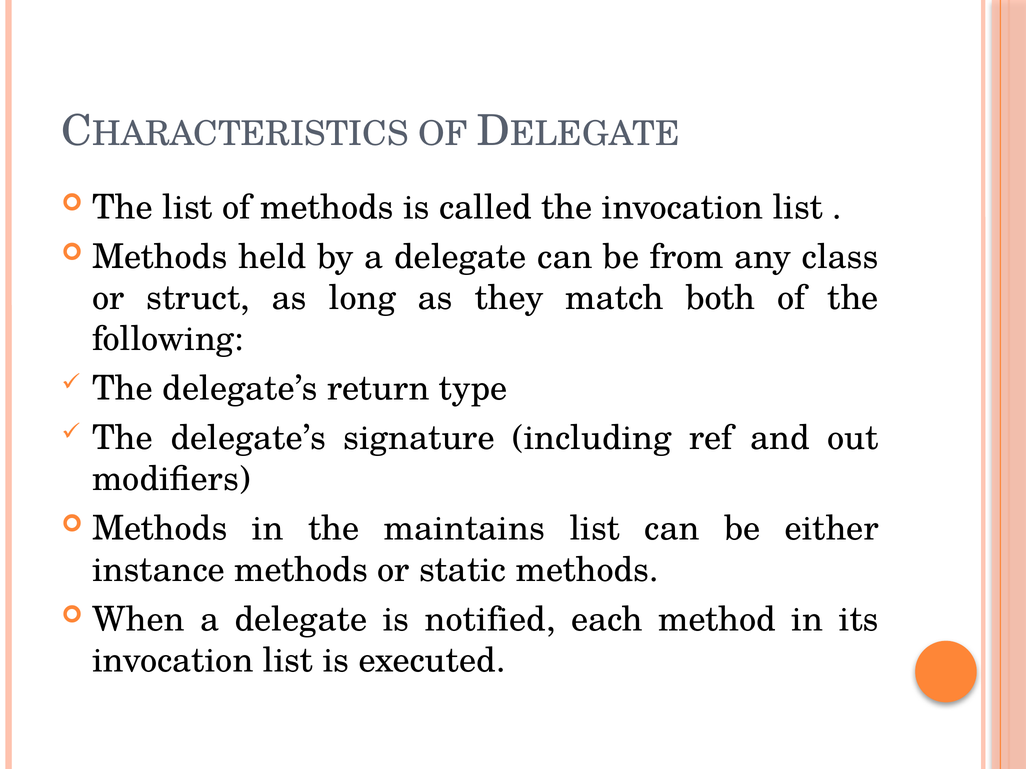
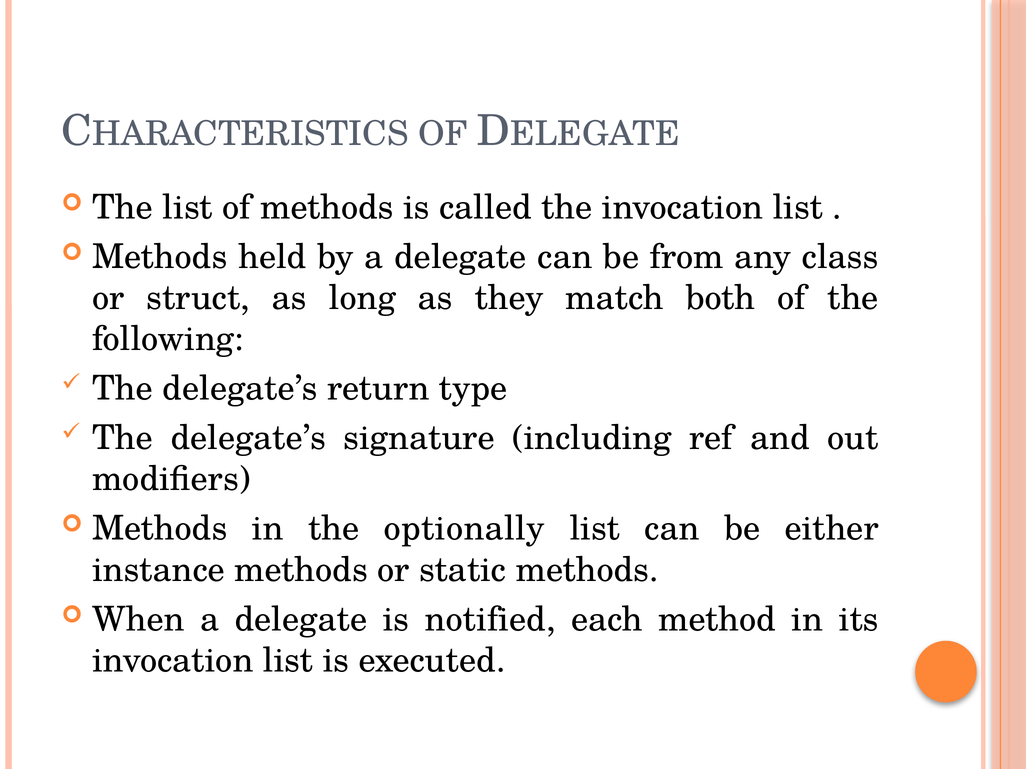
maintains: maintains -> optionally (464, 529)
